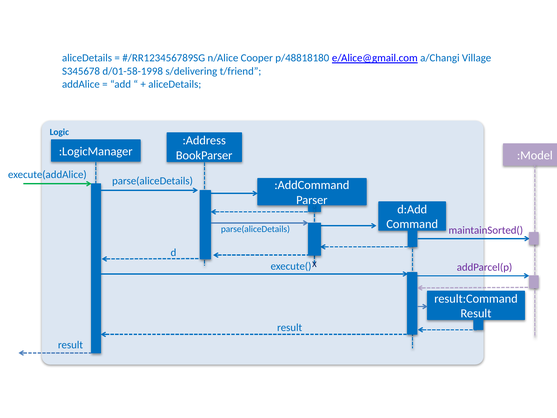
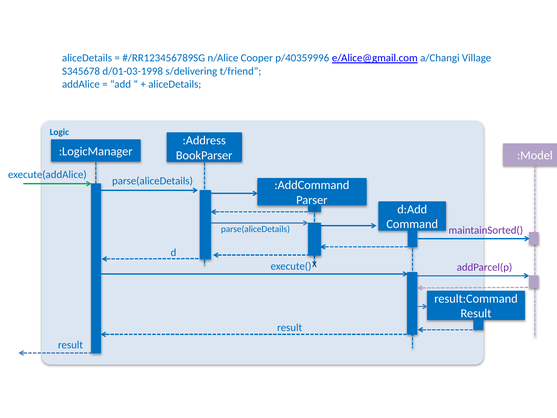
p/48818180: p/48818180 -> p/40359996 (302, 58)
d/01-58-1998: d/01-58-1998 -> d/01-03-1998 (133, 71)
